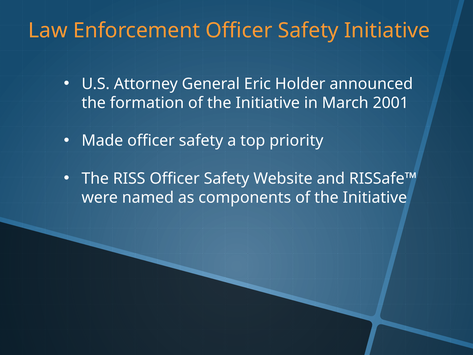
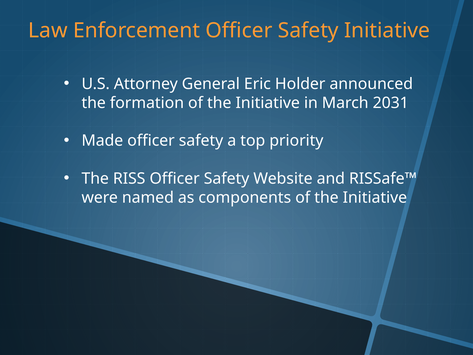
2001: 2001 -> 2031 (391, 103)
